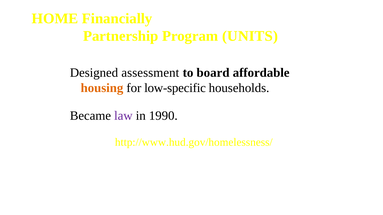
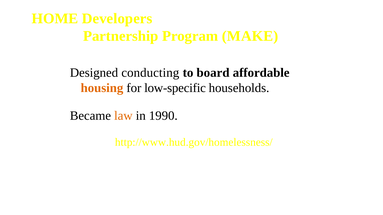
Financially: Financially -> Developers (117, 18)
UNITS: UNITS -> MAKE (250, 36)
assessment: assessment -> conducting (150, 73)
law colour: purple -> orange (123, 116)
